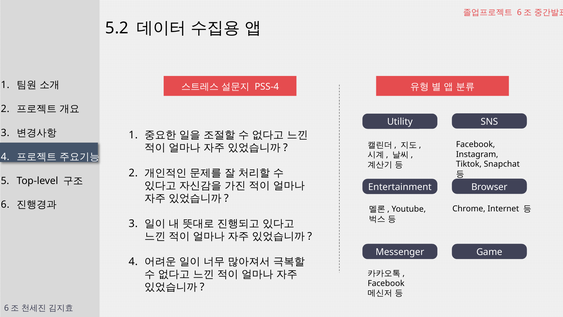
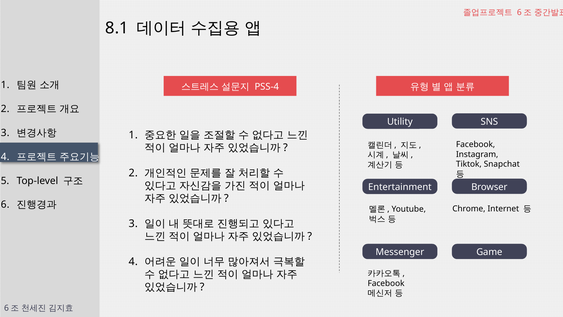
5.2: 5.2 -> 8.1 (117, 28)
